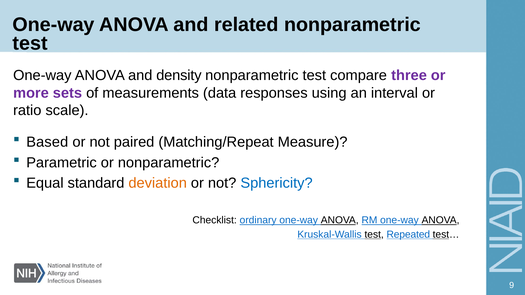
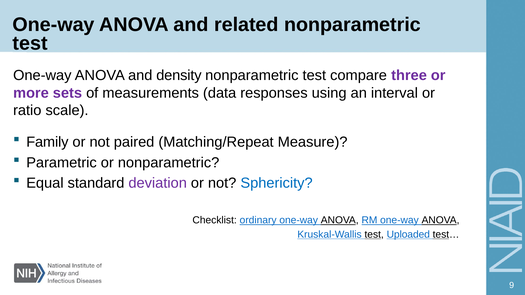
Based: Based -> Family (47, 142)
deviation colour: orange -> purple (158, 183)
Repeated: Repeated -> Uploaded (408, 235)
